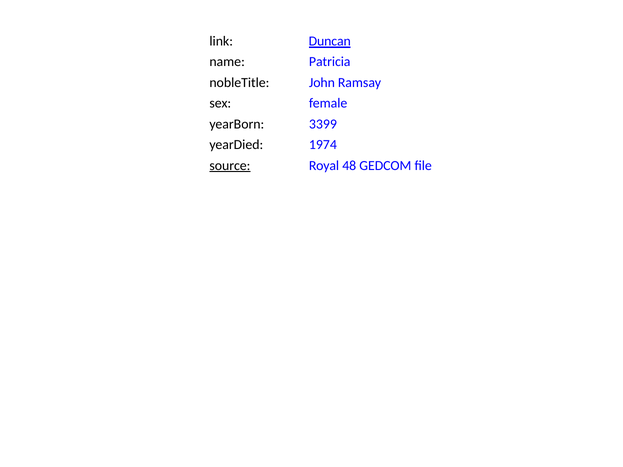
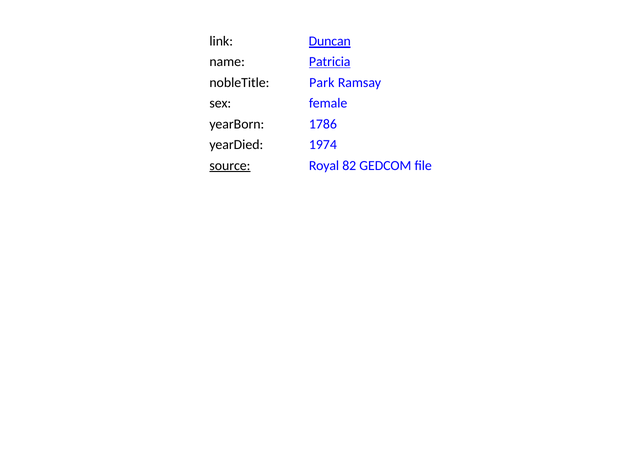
Patricia underline: none -> present (330, 62)
John: John -> Park (322, 83)
3399: 3399 -> 1786 (323, 124)
48: 48 -> 82 (349, 166)
